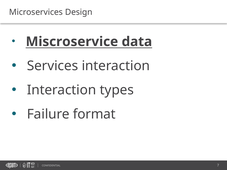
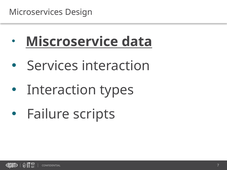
format: format -> scripts (94, 114)
